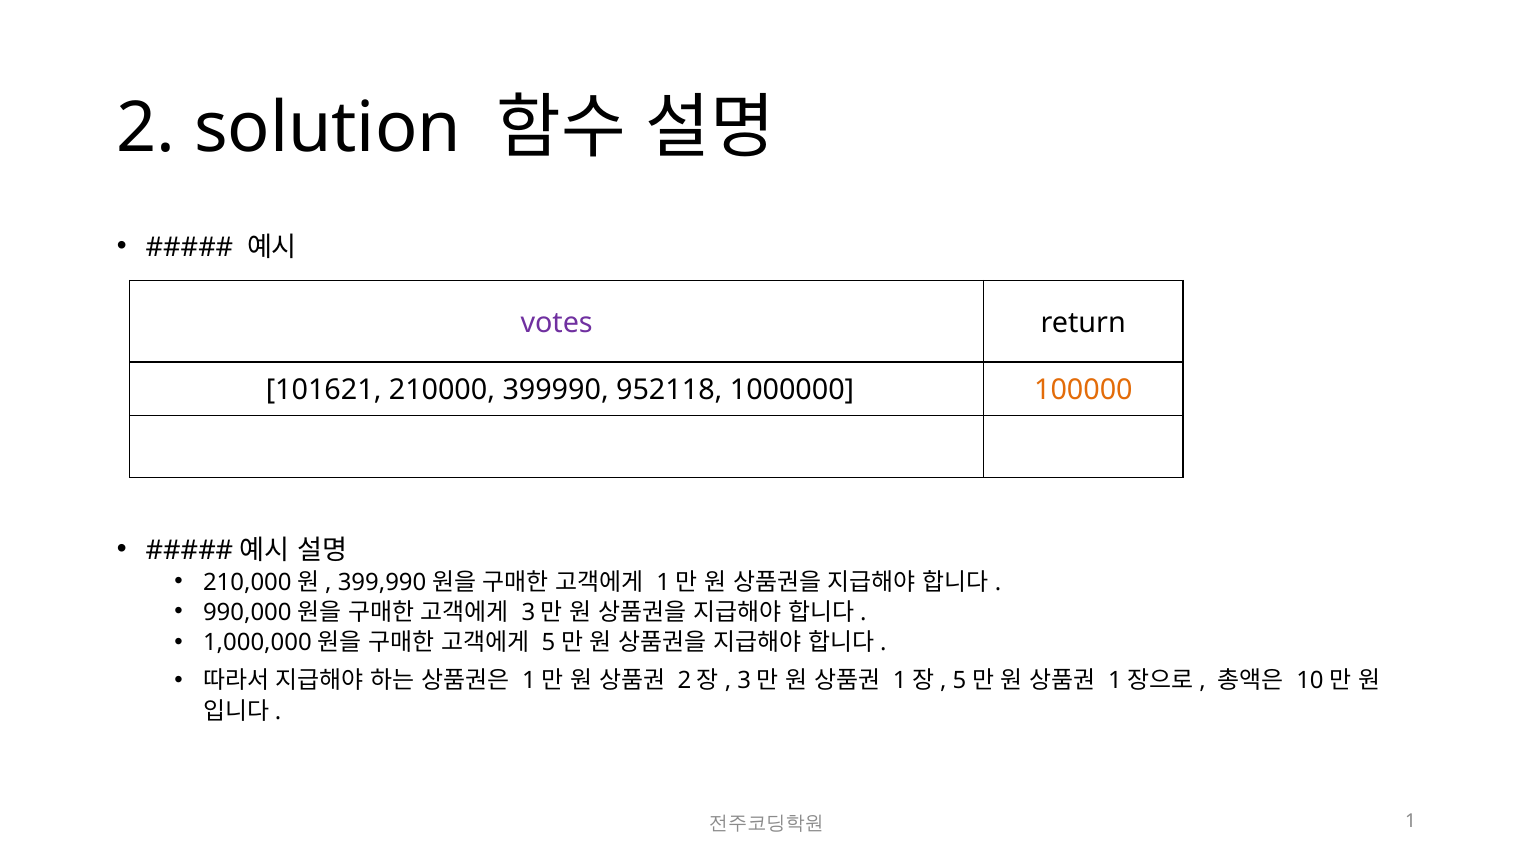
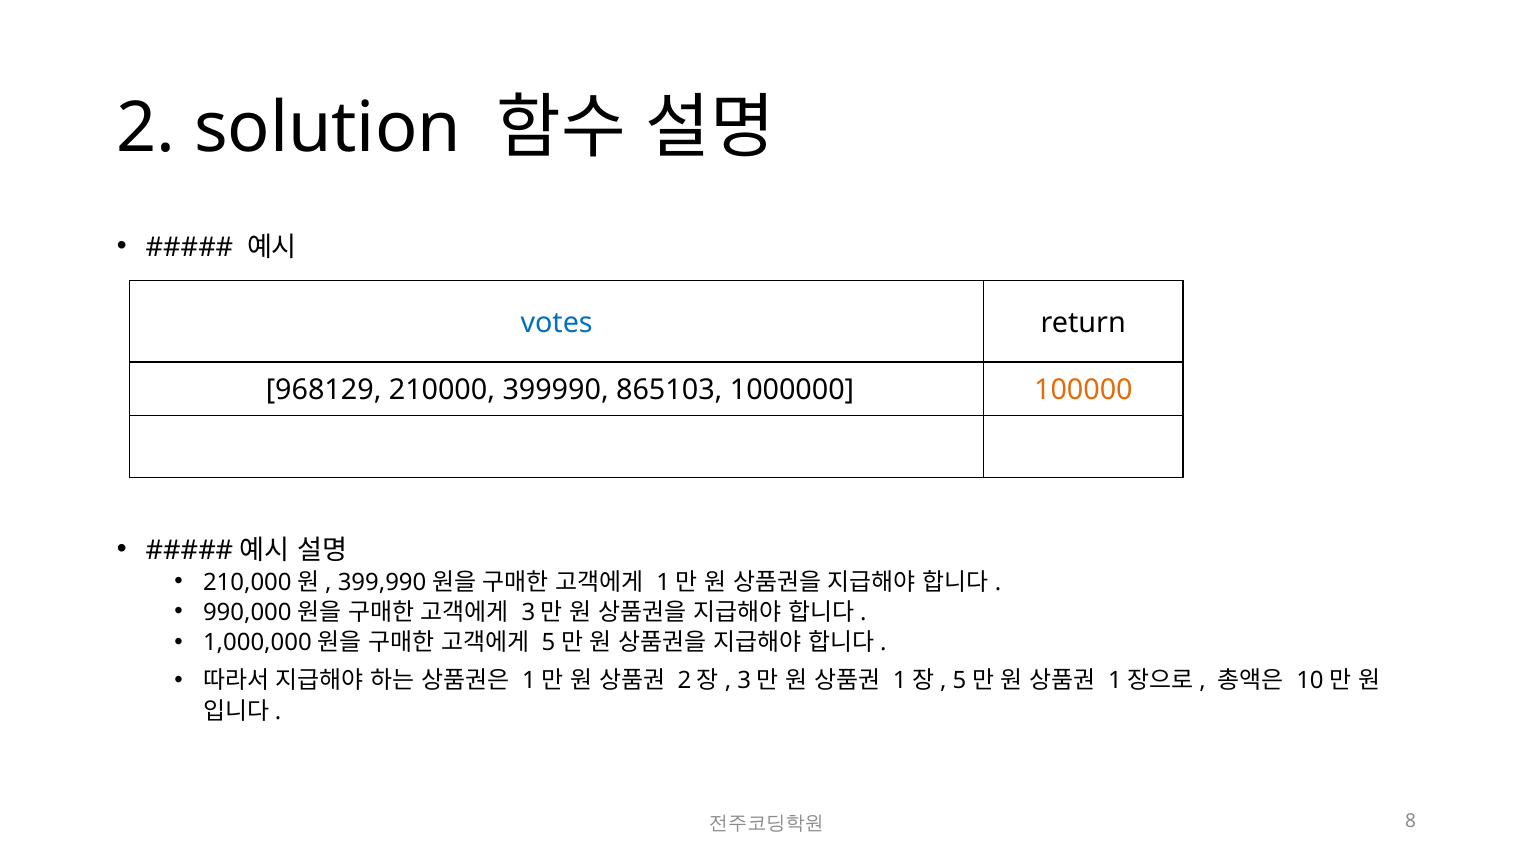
votes colour: purple -> blue (557, 323)
101621: 101621 -> 968129 (324, 390)
952118: 952118 -> 865103 (669, 390)
1: 1 -> 8 (1411, 822)
